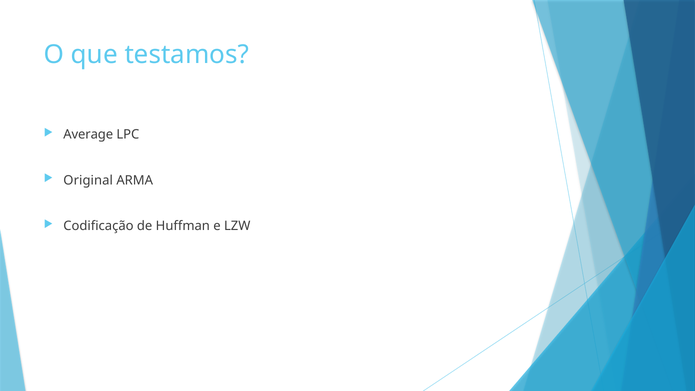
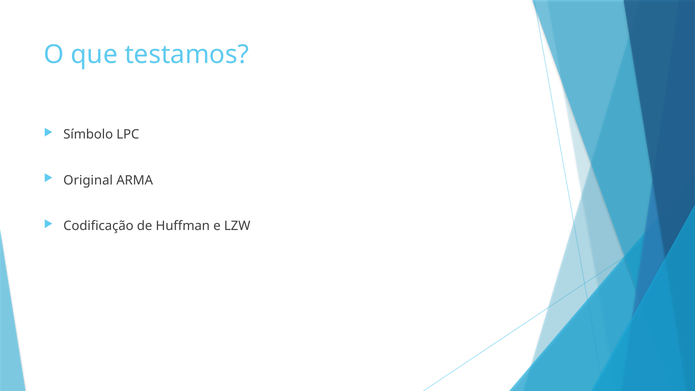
Average: Average -> Símbolo (88, 135)
